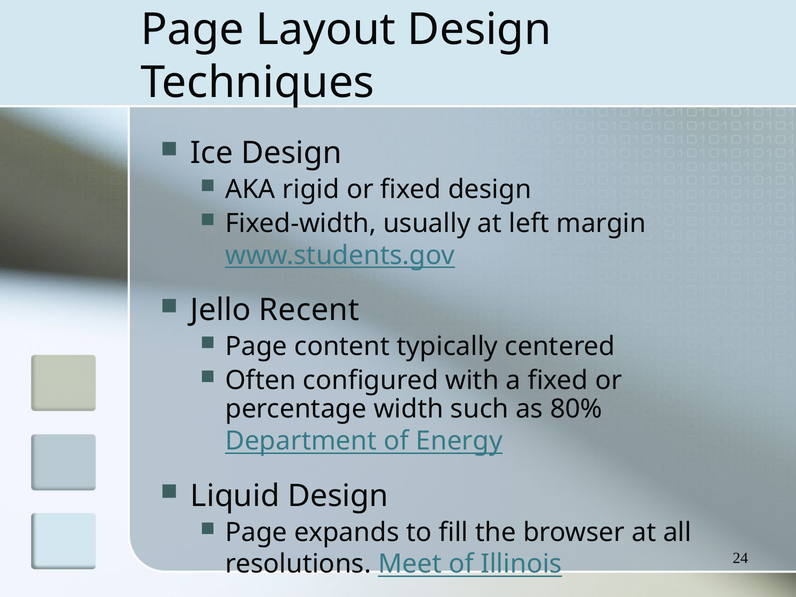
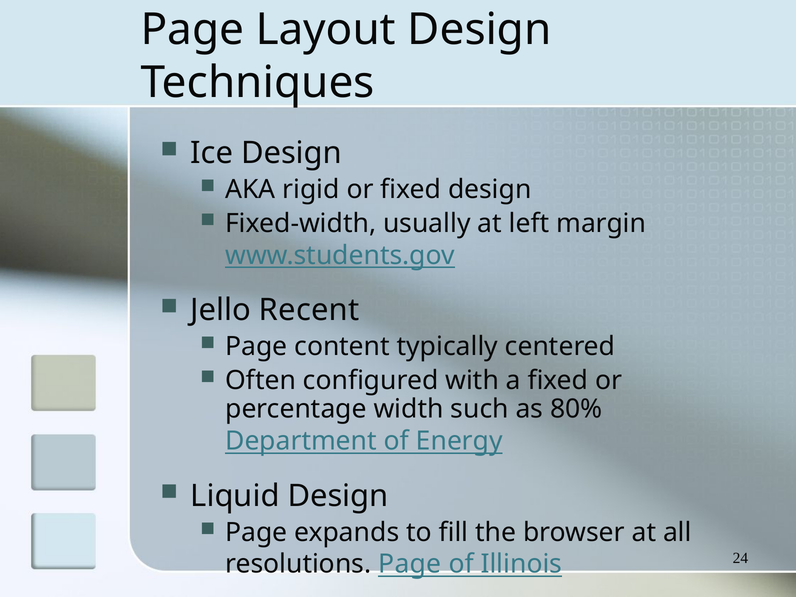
resolutions Meet: Meet -> Page (410, 564)
